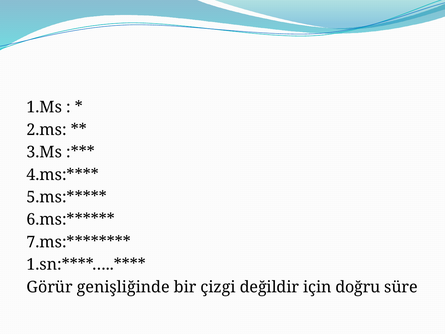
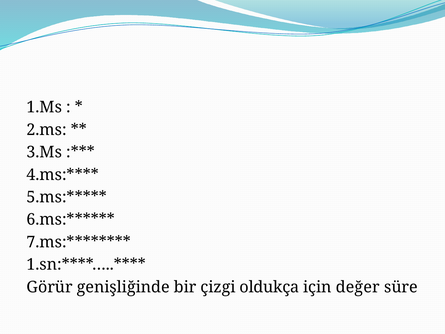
değildir: değildir -> oldukça (269, 287)
doğru: doğru -> değer (358, 287)
